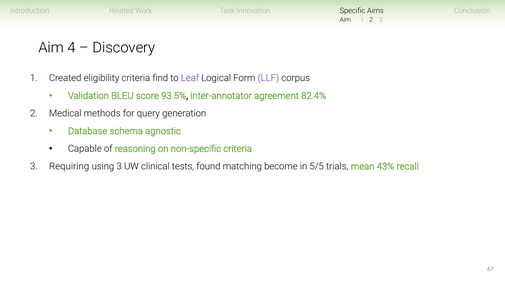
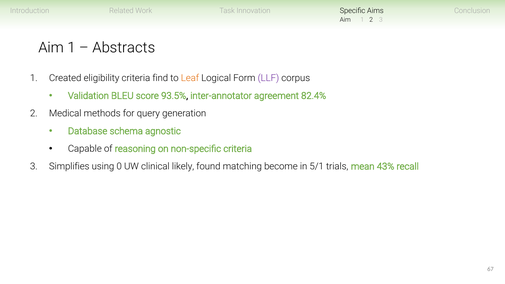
4: 4 -> 1 (72, 48)
Discovery: Discovery -> Abstracts (124, 48)
Leaf colour: purple -> orange (190, 78)
Requiring: Requiring -> Simplifies (69, 166)
using 3: 3 -> 0 (119, 166)
tests: tests -> likely (183, 166)
5/5: 5/5 -> 5/1 (317, 166)
